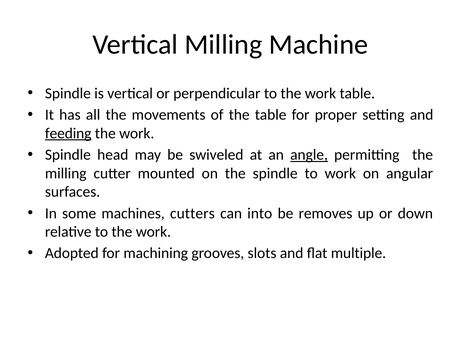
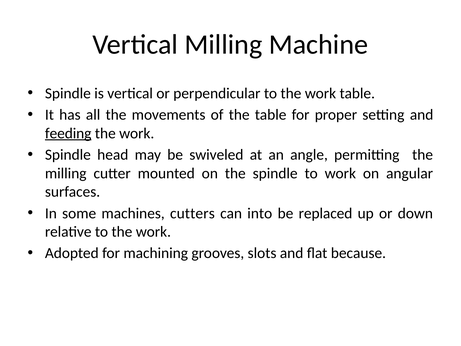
angle underline: present -> none (309, 155)
removes: removes -> replaced (326, 213)
multiple: multiple -> because (358, 253)
